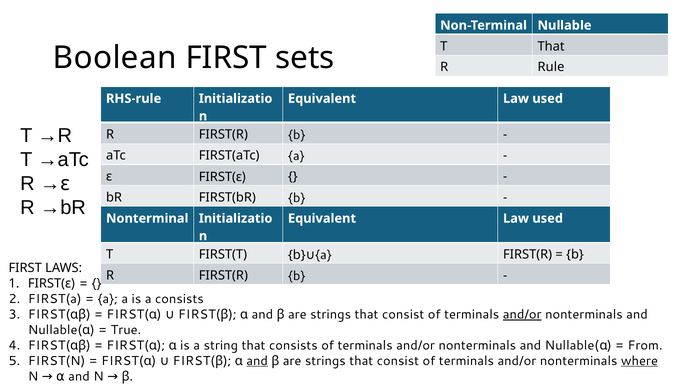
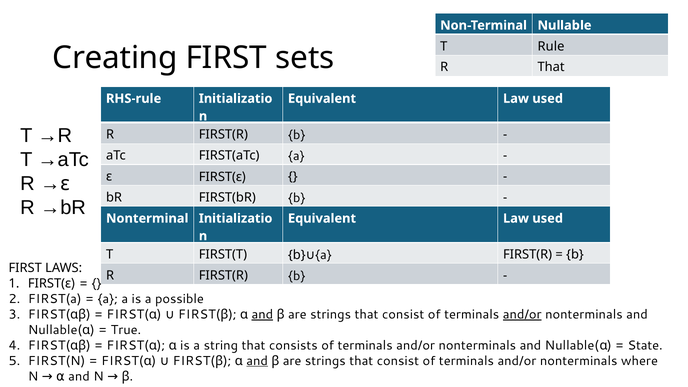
T That: That -> Rule (551, 46)
Boolean: Boolean -> Creating (115, 58)
R Rule: Rule -> That (551, 67)
a consists: consists -> possible (179, 299)
and underline: none -> present (262, 314)
From: From -> State (645, 345)
where underline: present -> none (639, 361)
